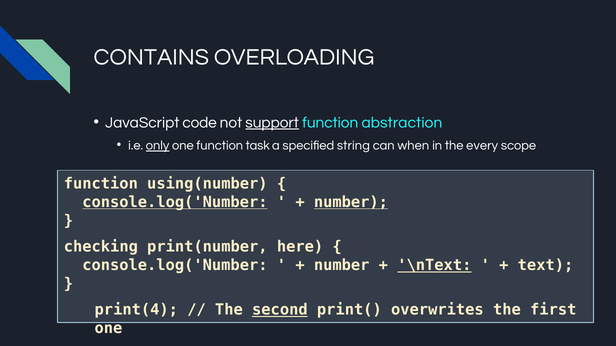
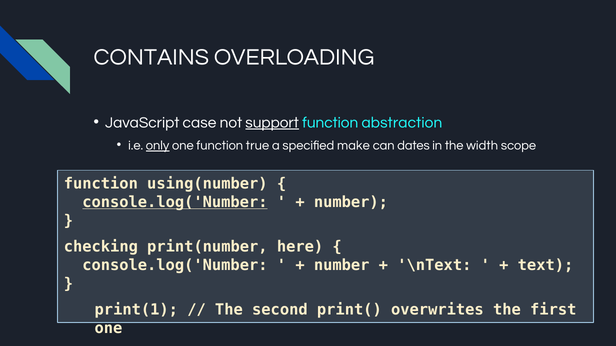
code: code -> case (199, 123)
task: task -> true (258, 146)
string: string -> make (353, 146)
when: when -> dates (414, 146)
every: every -> width (482, 146)
number underline: present -> none (351, 202)
\nText underline: present -> none (434, 266)
print(4: print(4 -> print(1 (136, 310)
second underline: present -> none (280, 310)
